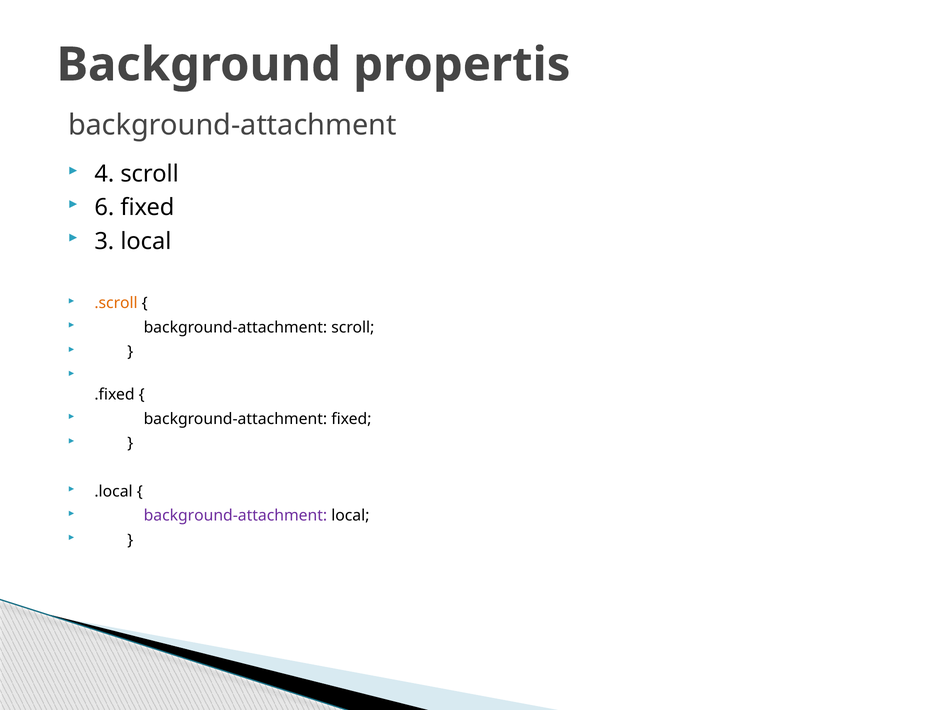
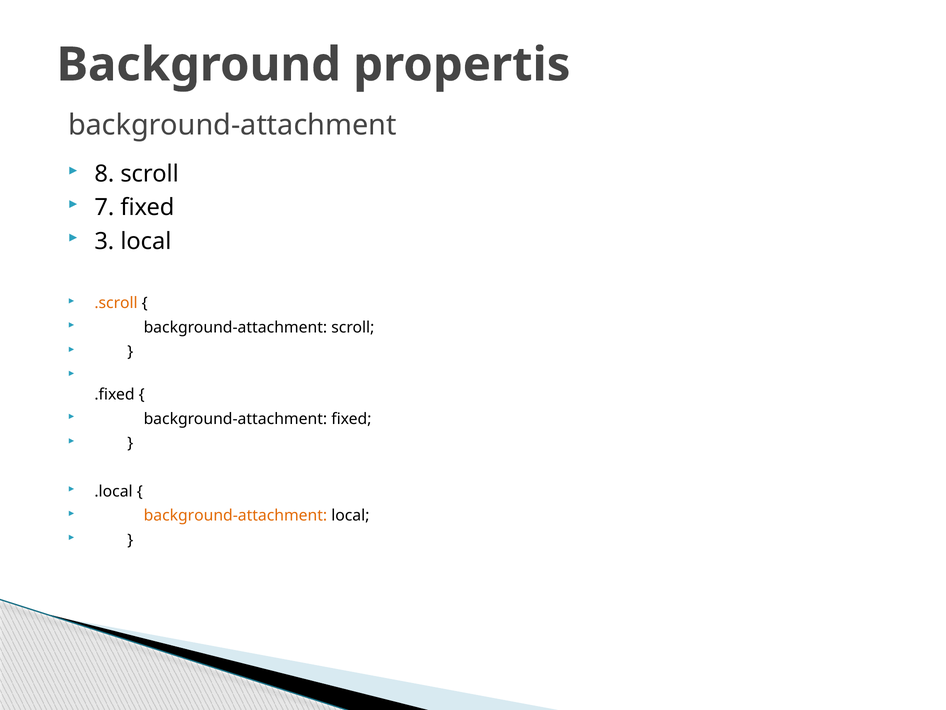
4: 4 -> 8 (104, 174)
6: 6 -> 7 (104, 207)
background-attachment colour: purple -> orange (235, 515)
